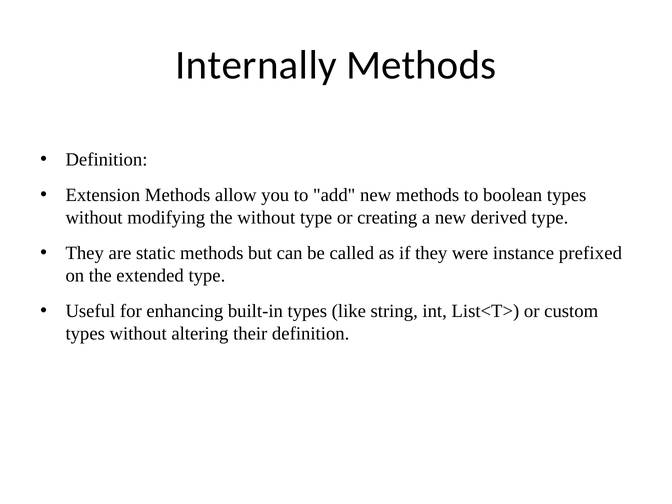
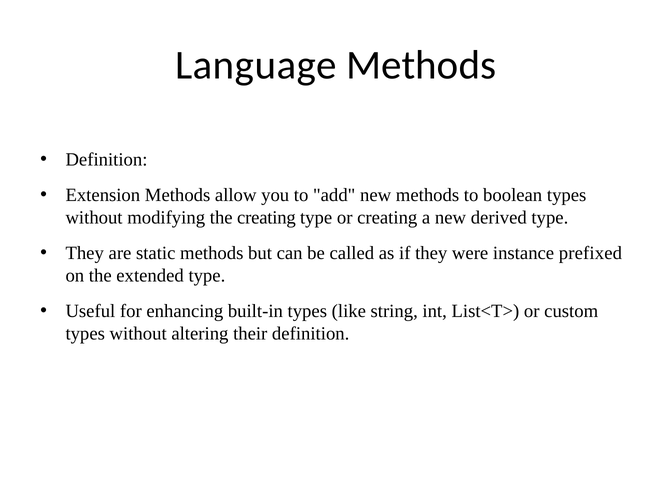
Internally: Internally -> Language (256, 65)
the without: without -> creating (266, 218)
